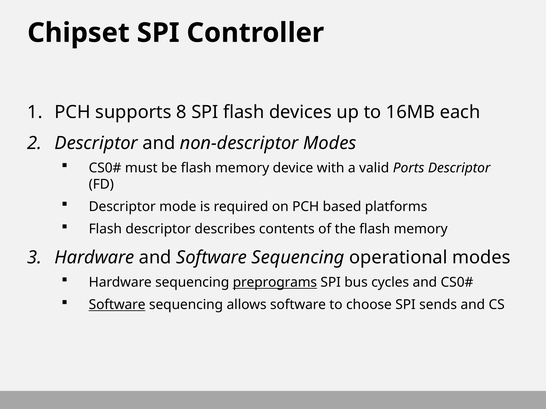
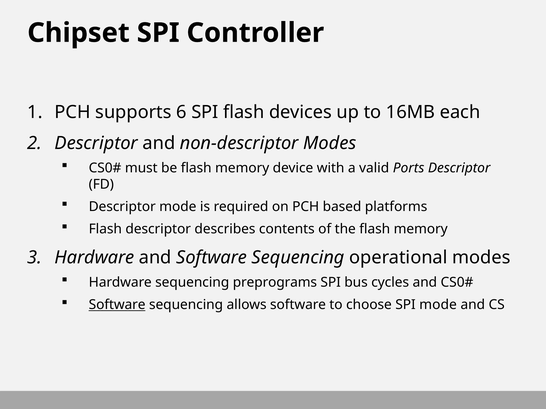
8: 8 -> 6 (181, 112)
preprograms underline: present -> none (275, 283)
SPI sends: sends -> mode (438, 305)
